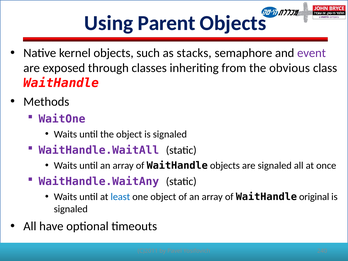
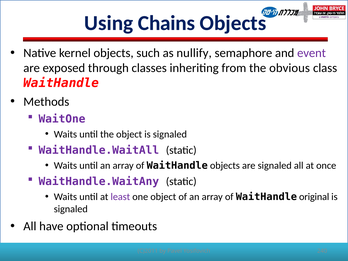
Parent: Parent -> Chains (167, 23)
stacks: stacks -> nullify (194, 53)
least colour: blue -> purple (120, 197)
